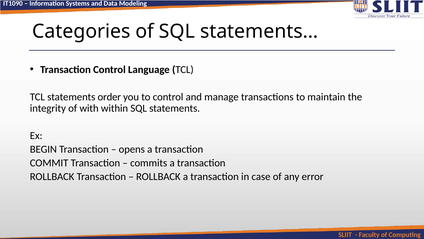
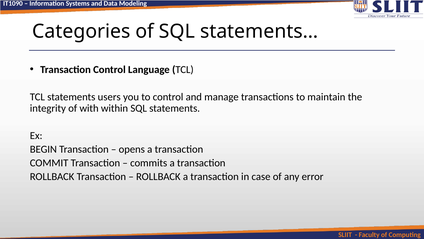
order: order -> users (109, 97)
